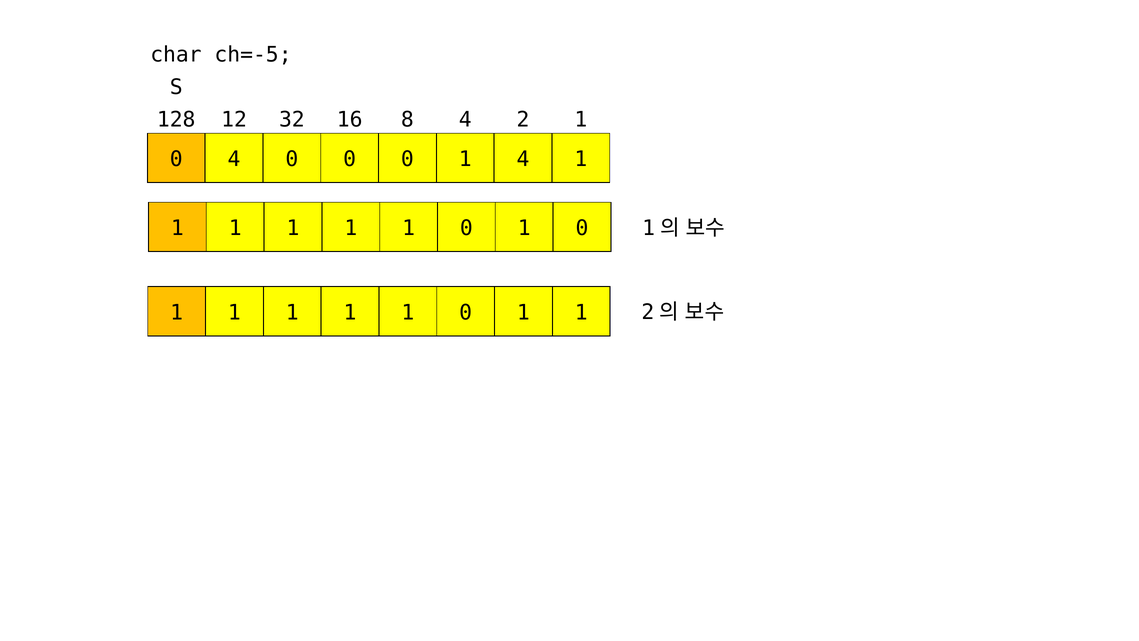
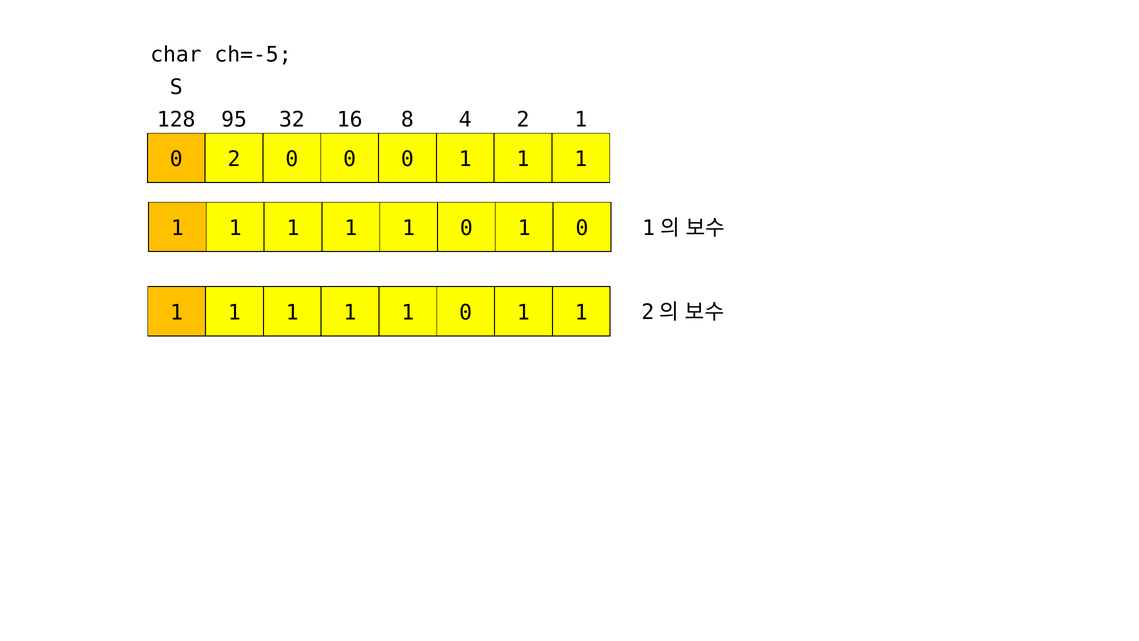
12: 12 -> 95 (234, 119)
0 4: 4 -> 2 (234, 159)
0 0 1 4: 4 -> 1 (523, 159)
